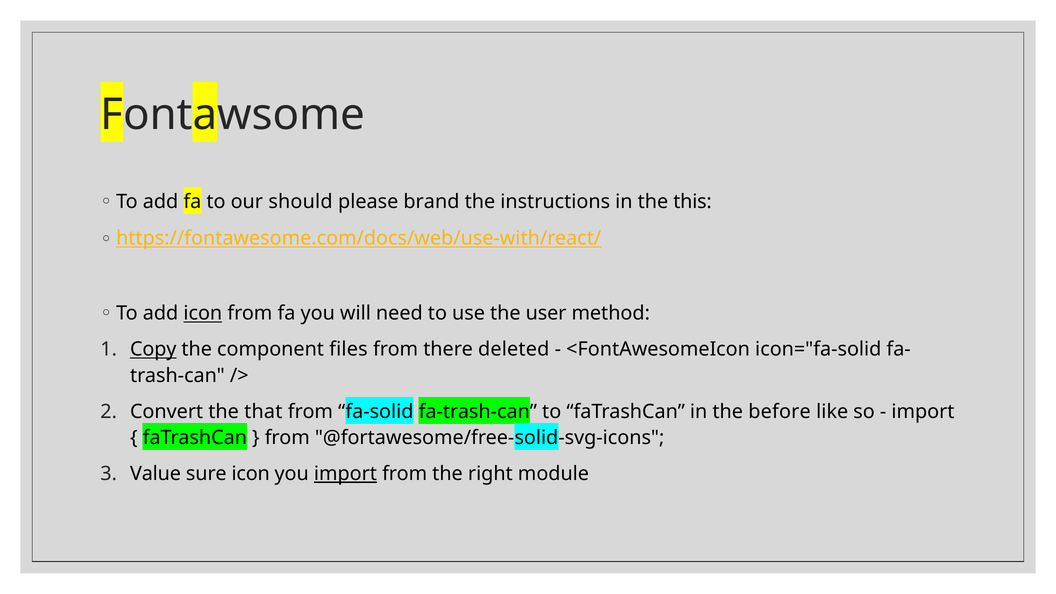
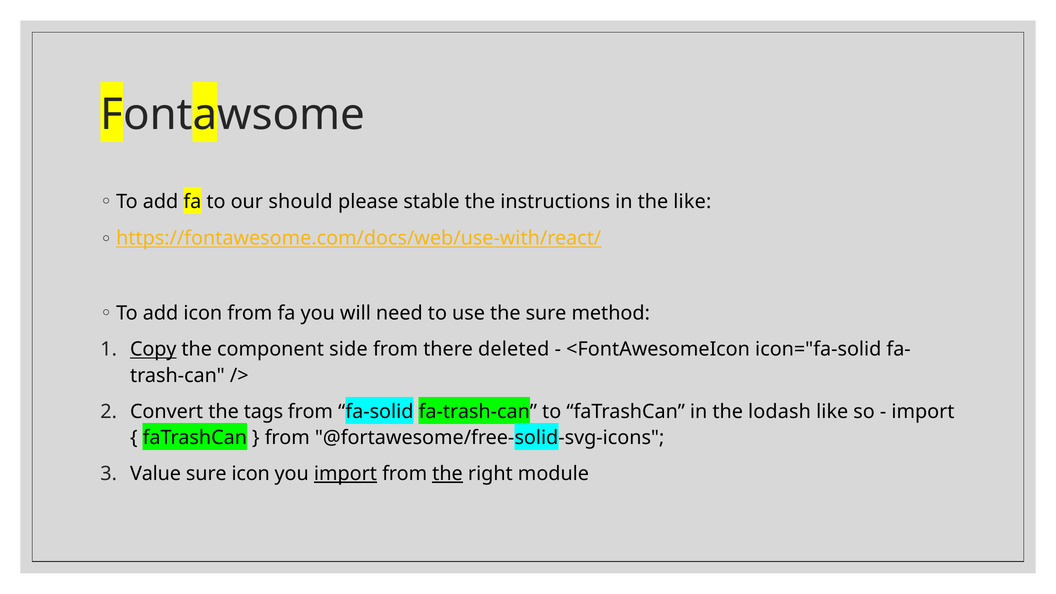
brand: brand -> stable (431, 202)
the this: this -> like (692, 202)
icon underline: present -> none (203, 313)
the user: user -> sure (546, 313)
files: files -> side (348, 349)
that: that -> tags (263, 412)
before: before -> lodash (780, 412)
the underline: none -> present (448, 474)
